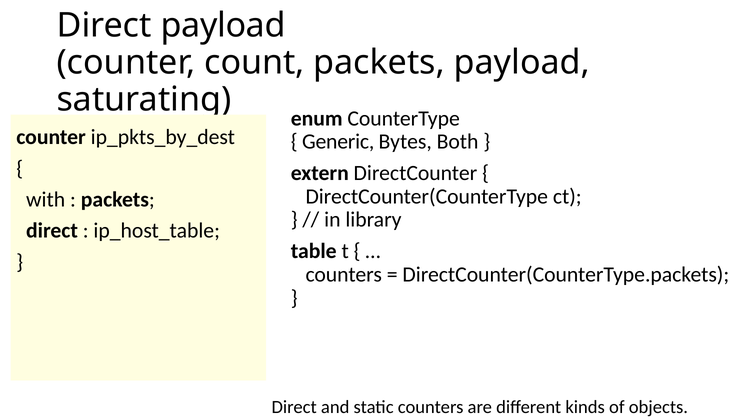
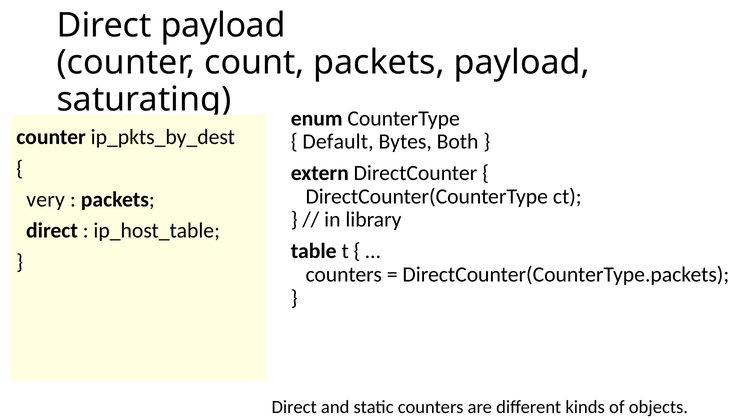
Generic: Generic -> Default (338, 142)
with: with -> very (46, 199)
